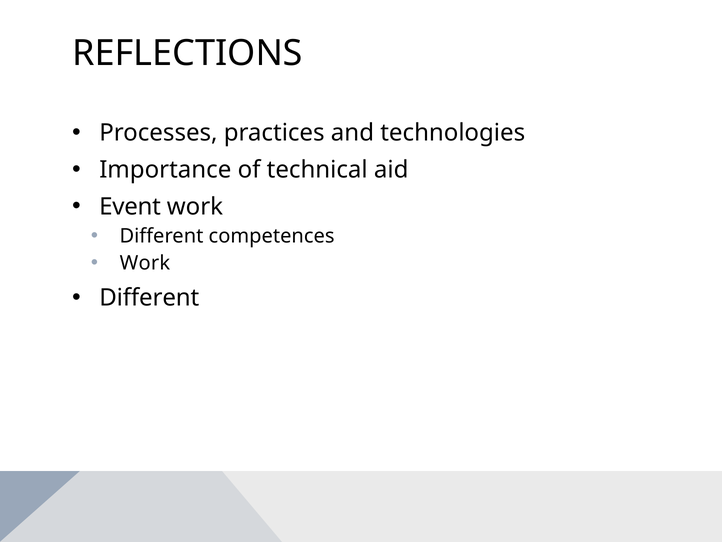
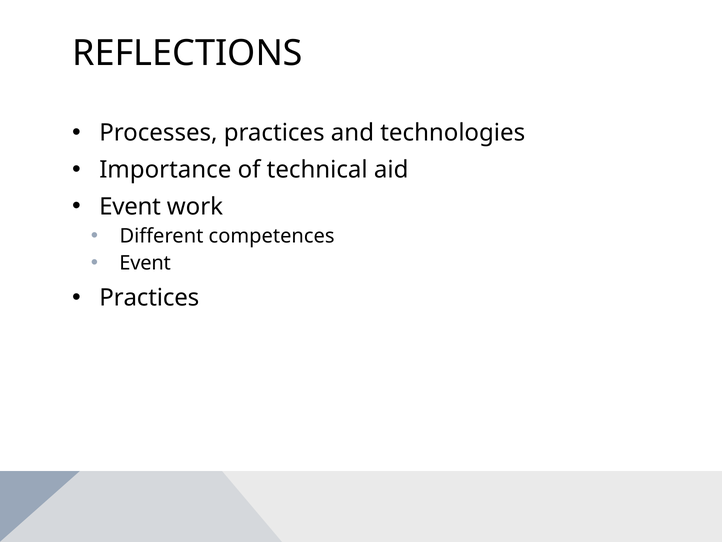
Work: Work -> Event (145, 263)
Different: Different -> Practices (149, 298)
